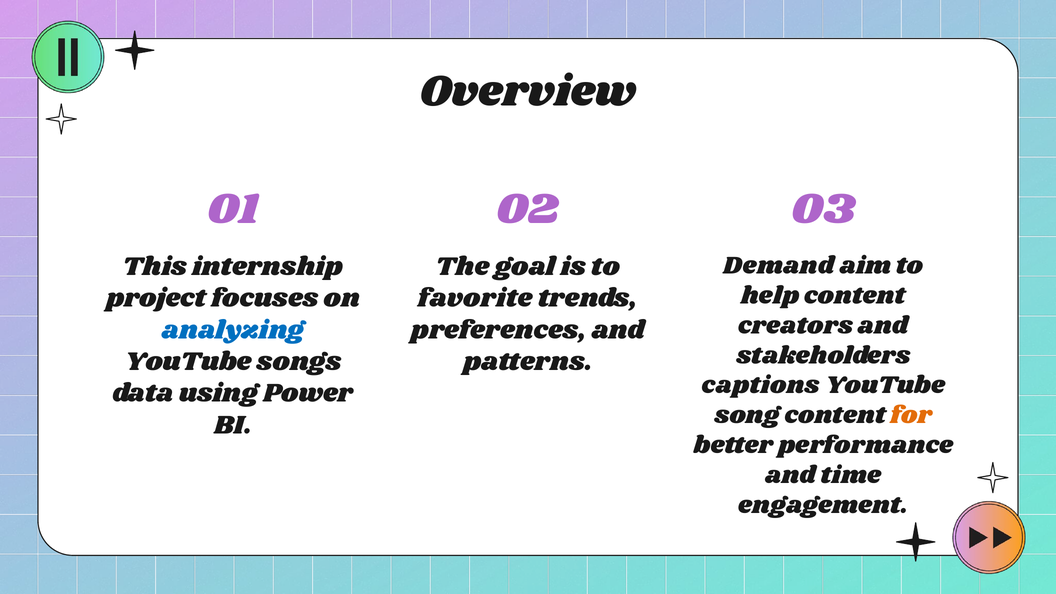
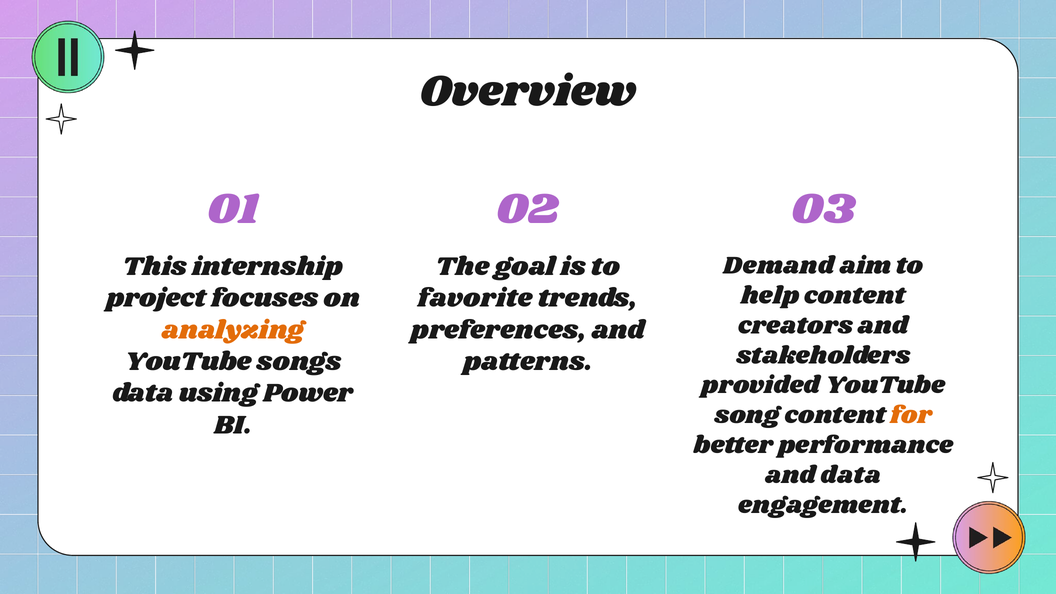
analyzing colour: blue -> orange (233, 330)
captions: captions -> provided (761, 385)
and time: time -> data (851, 475)
